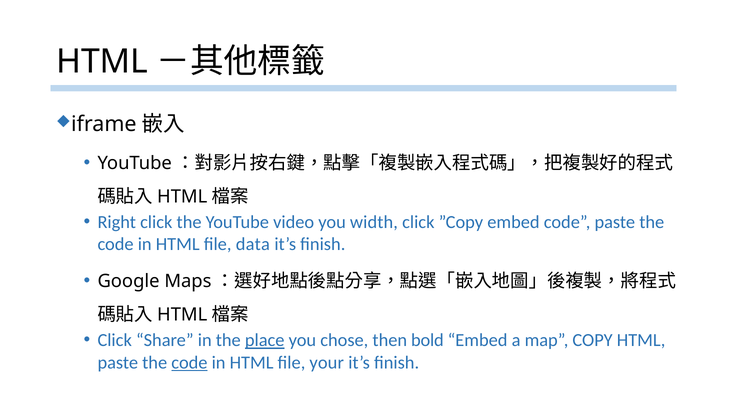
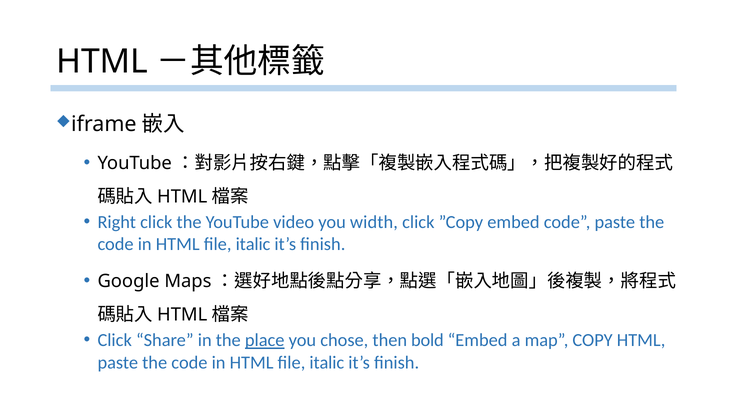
data: data -> italic (253, 244)
code underline: present -> none (189, 362)
your: your -> italic (327, 362)
